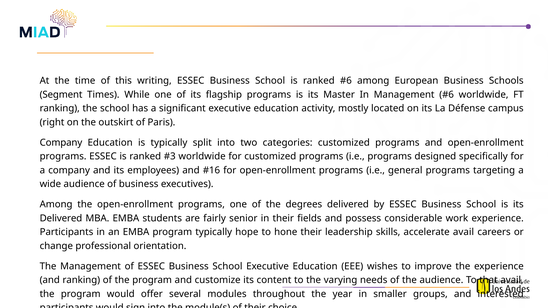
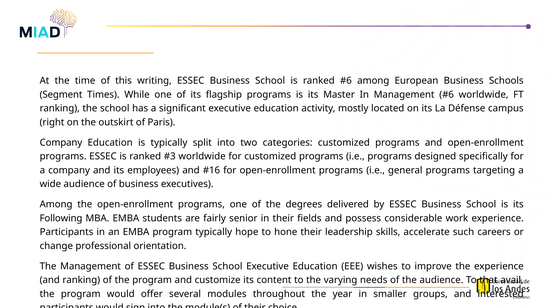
Delivered: Delivered -> Following (61, 218)
accelerate avail: avail -> such (464, 232)
